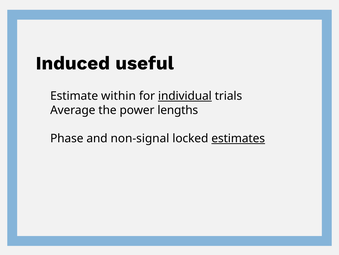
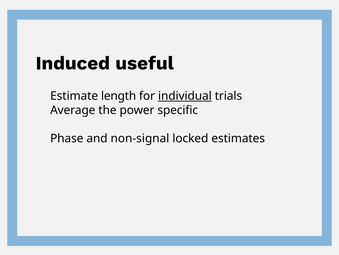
within: within -> length (119, 96)
lengths: lengths -> specific (178, 110)
estimates underline: present -> none (238, 138)
